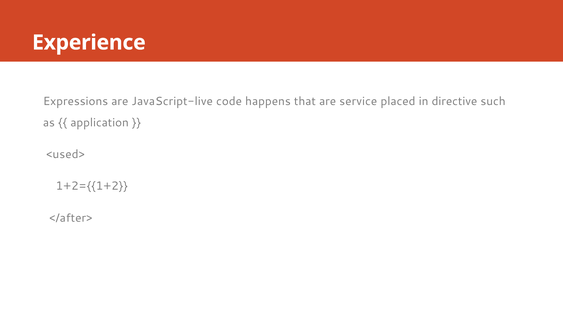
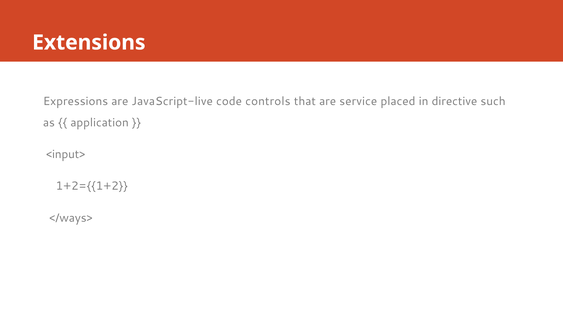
Experience: Experience -> Extensions (89, 43)
happens: happens -> controls (268, 101)
<used>: <used> -> <input> (66, 154)
</after>: </after> -> </ways> (71, 218)
